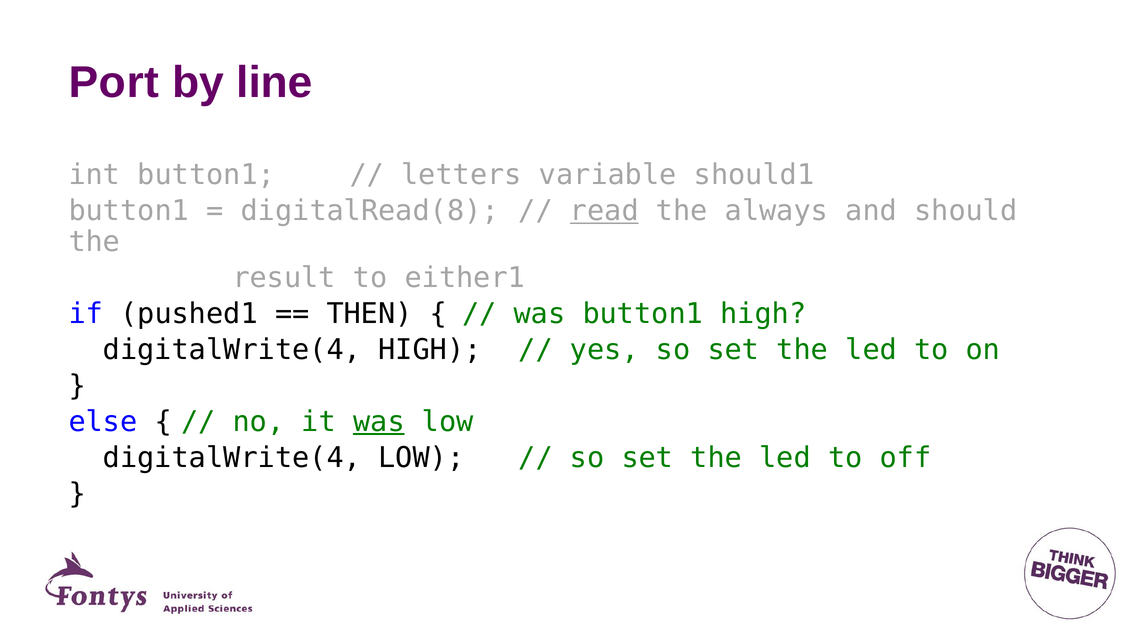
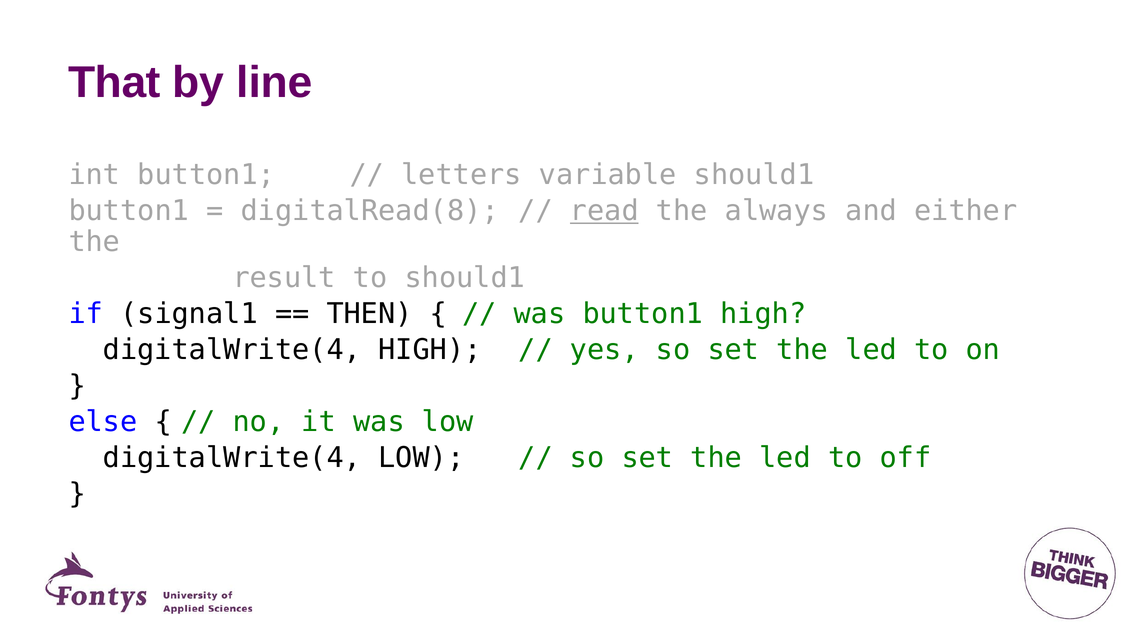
Port: Port -> That (114, 83)
should: should -> either (966, 211)
to either1: either1 -> should1 (465, 278)
pushed1: pushed1 -> signal1 (189, 314)
was underline: present -> none (379, 422)
